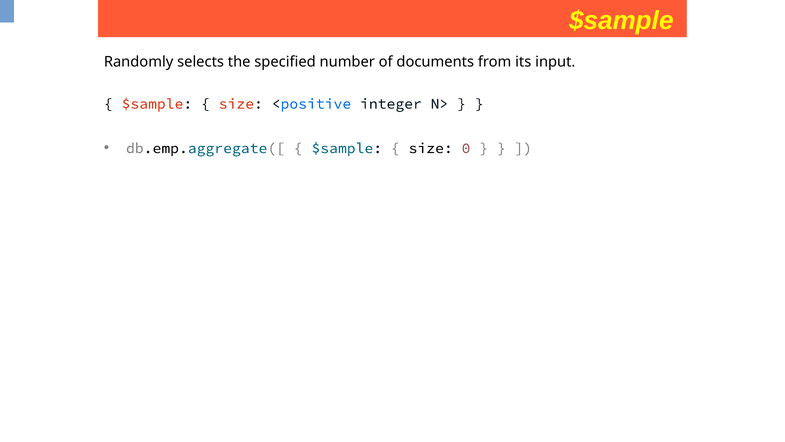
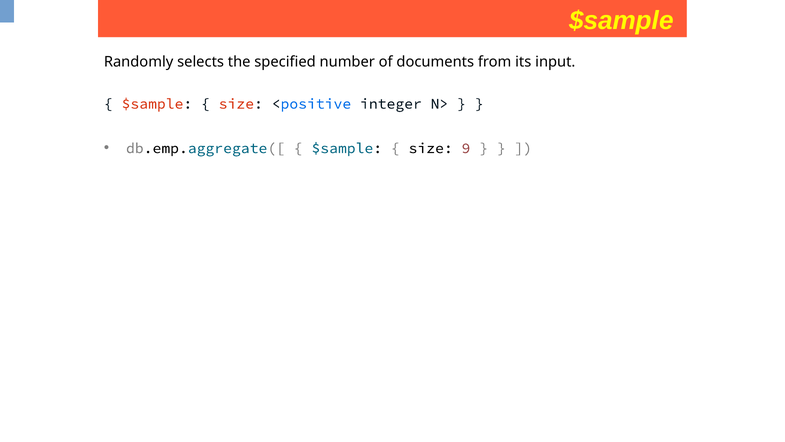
0: 0 -> 9 (466, 148)
